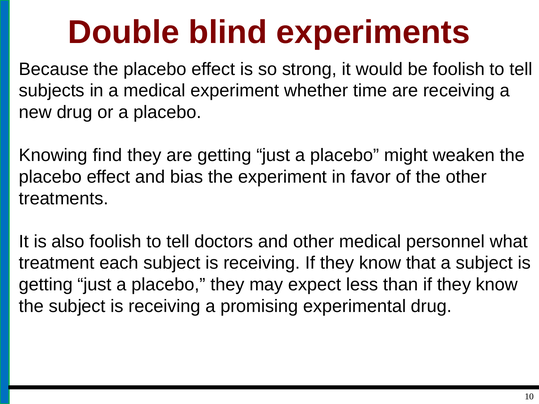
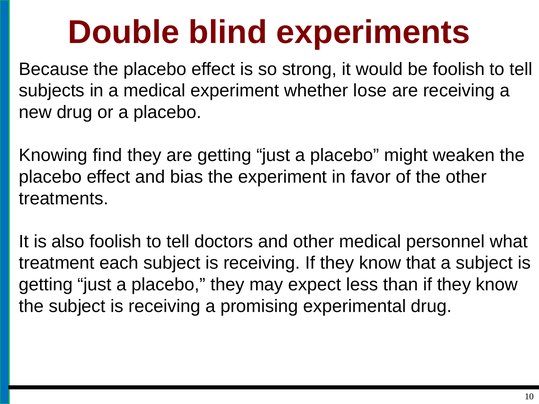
time: time -> lose (370, 91)
